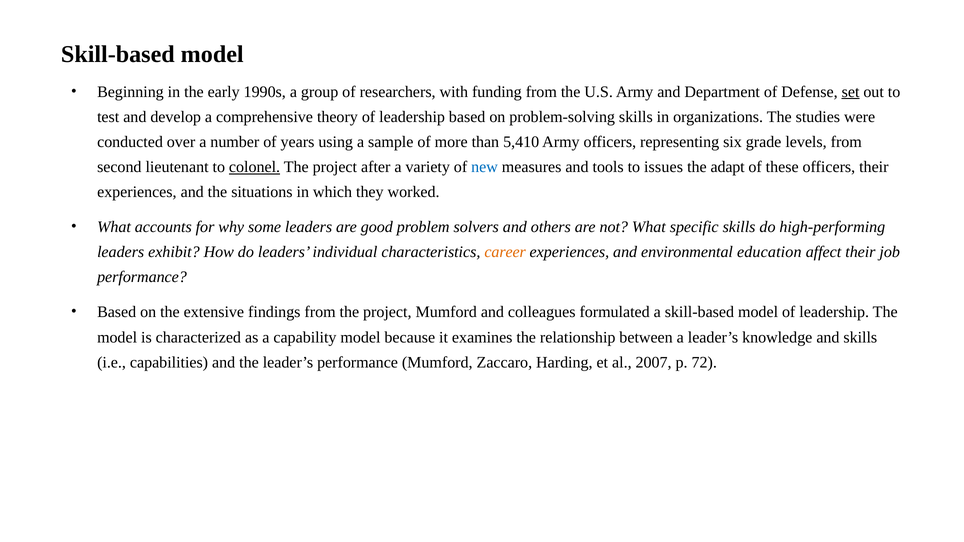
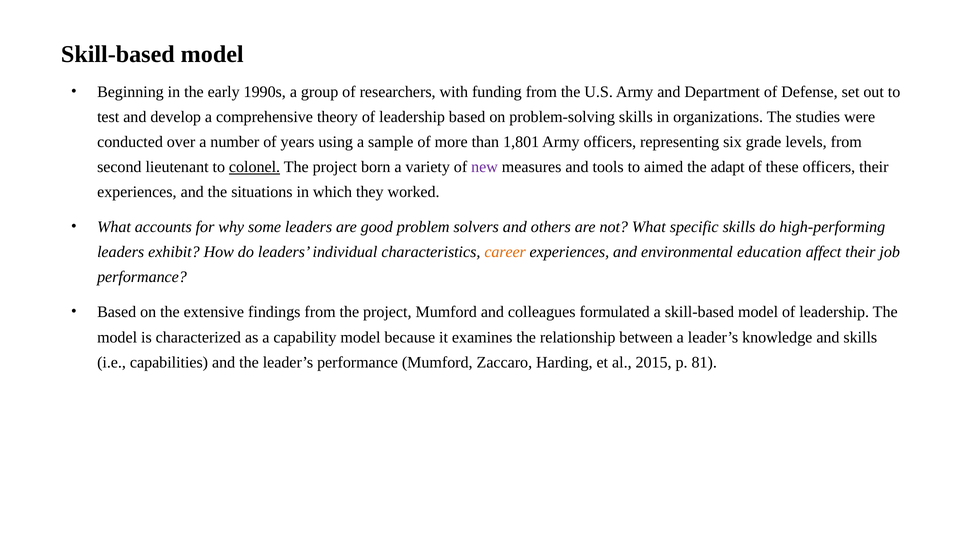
set underline: present -> none (851, 92)
5,410: 5,410 -> 1,801 (521, 142)
after: after -> born (376, 167)
new colour: blue -> purple (485, 167)
issues: issues -> aimed (664, 167)
2007: 2007 -> 2015 (654, 362)
72: 72 -> 81 (704, 362)
